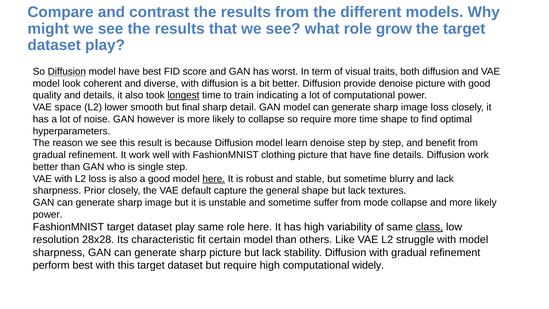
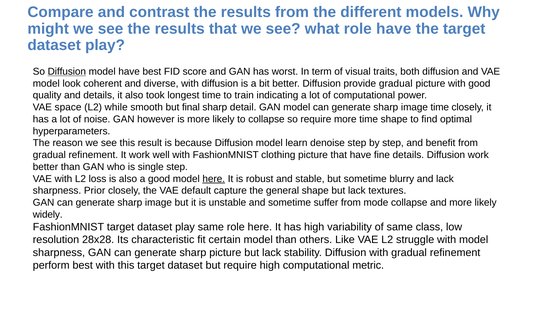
role grow: grow -> have (394, 29)
provide denoise: denoise -> gradual (396, 83)
longest underline: present -> none (183, 95)
lower: lower -> while (116, 107)
image loss: loss -> time (440, 107)
power: power -> widely (48, 214)
class underline: present -> none (429, 227)
widely: widely -> metric (368, 265)
